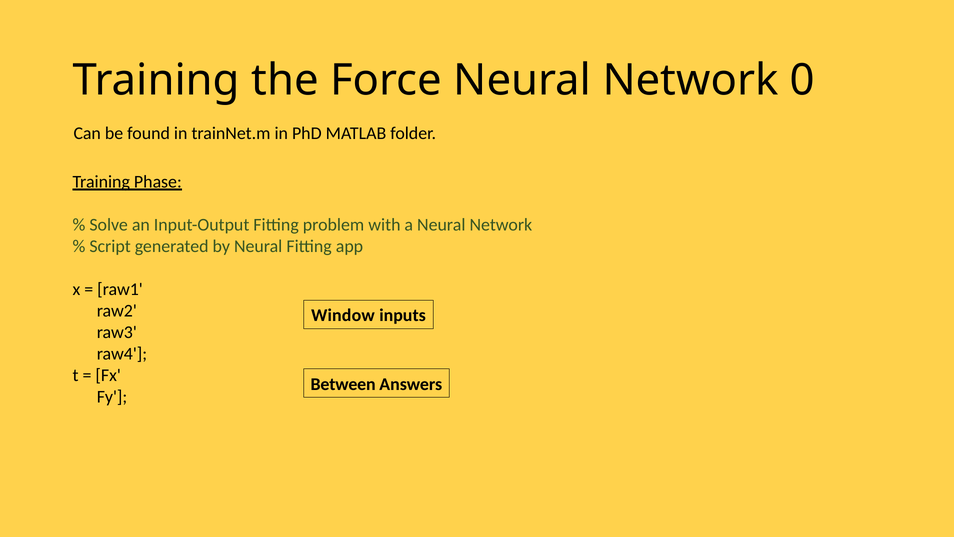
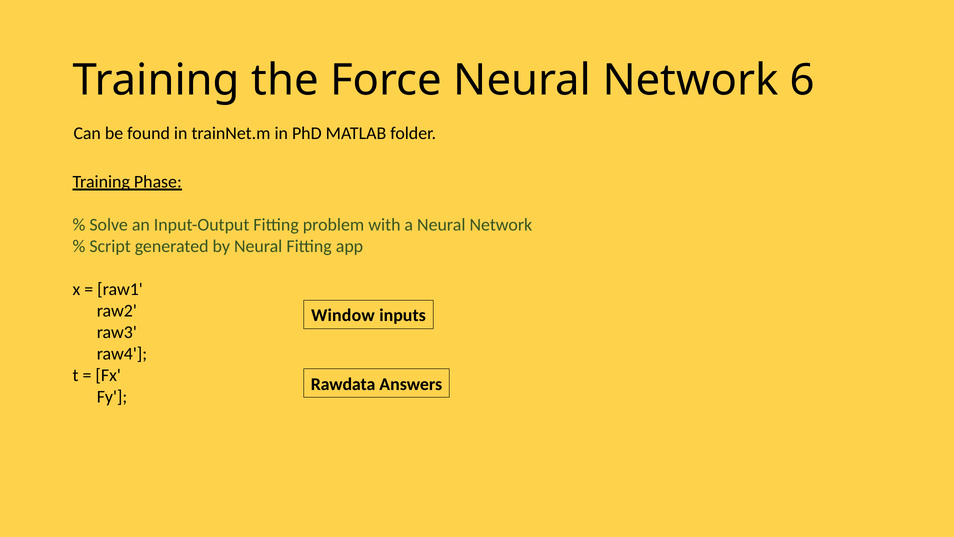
0: 0 -> 6 (802, 80)
Between: Between -> Rawdata (343, 384)
